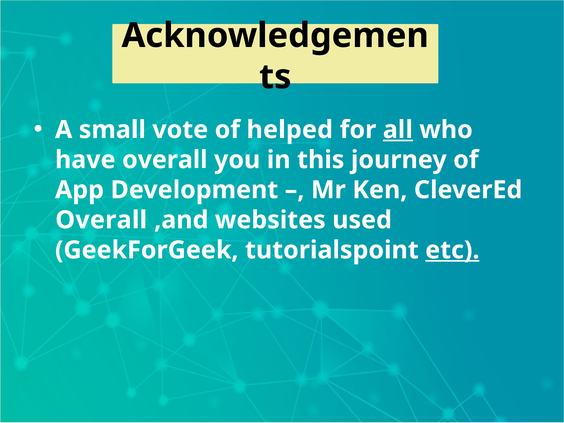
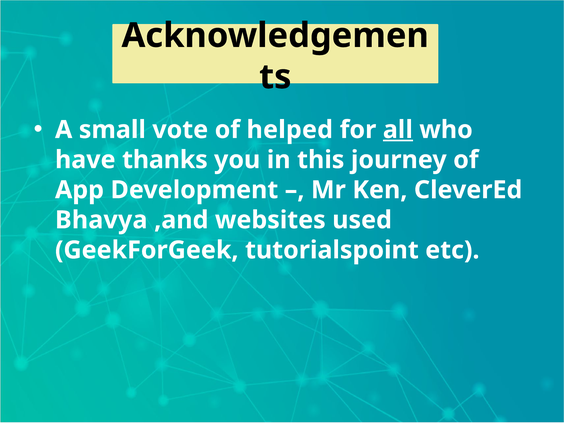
have overall: overall -> thanks (165, 160)
Overall: Overall -> Bhavya (101, 220)
etc underline: present -> none (452, 250)
